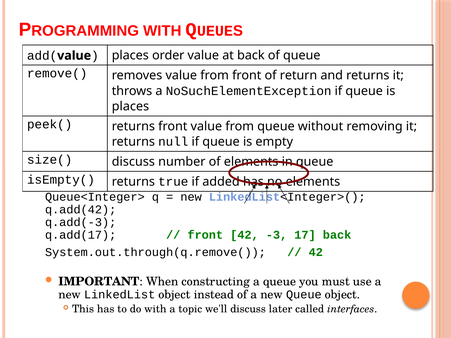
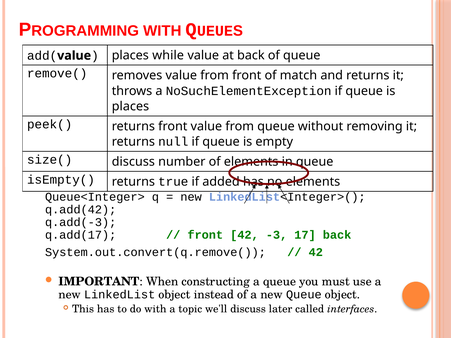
order: order -> while (168, 56)
return: return -> match (298, 76)
System.out.through(q.remove(: System.out.through(q.remove( -> System.out.convert(q.remove( (155, 252)
